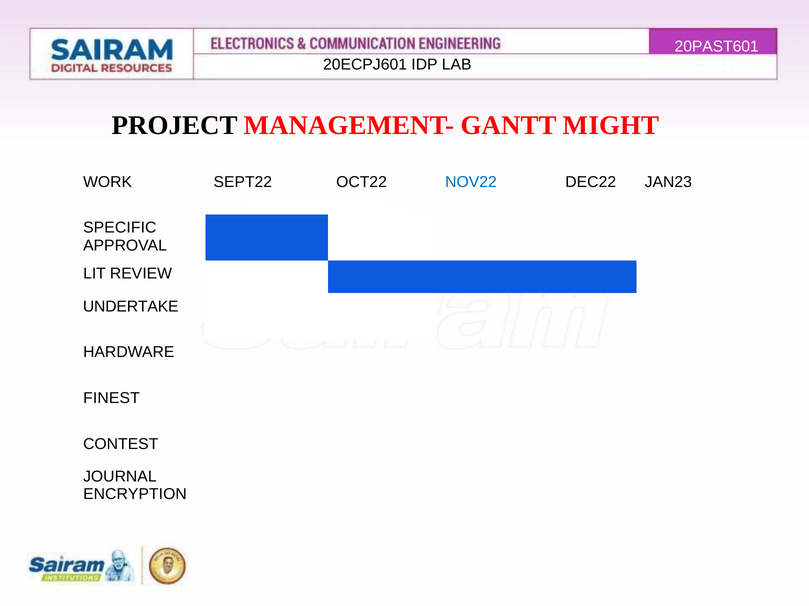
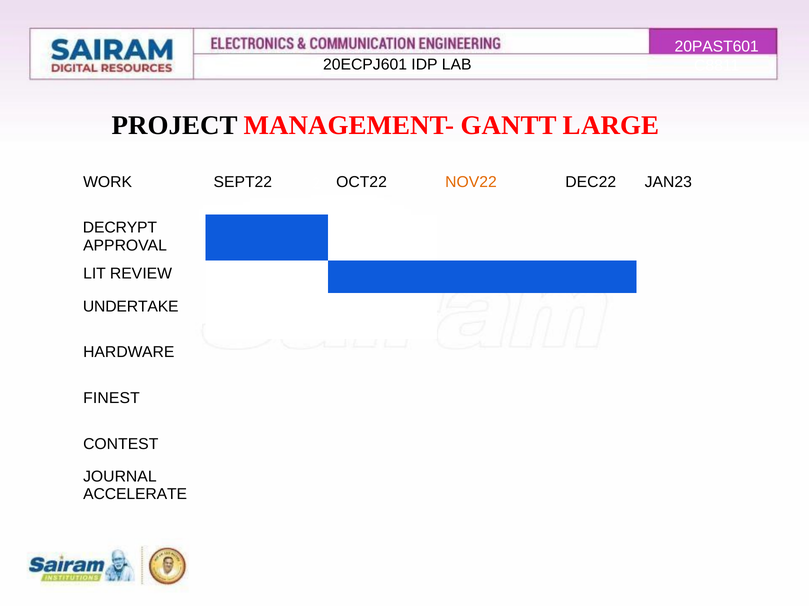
MIGHT: MIGHT -> LARGE (611, 126)
NOV22 colour: blue -> orange (471, 182)
SPECIFIC: SPECIFIC -> DECRYPT (120, 228)
ENCRYPTION: ENCRYPTION -> ACCELERATE (135, 495)
